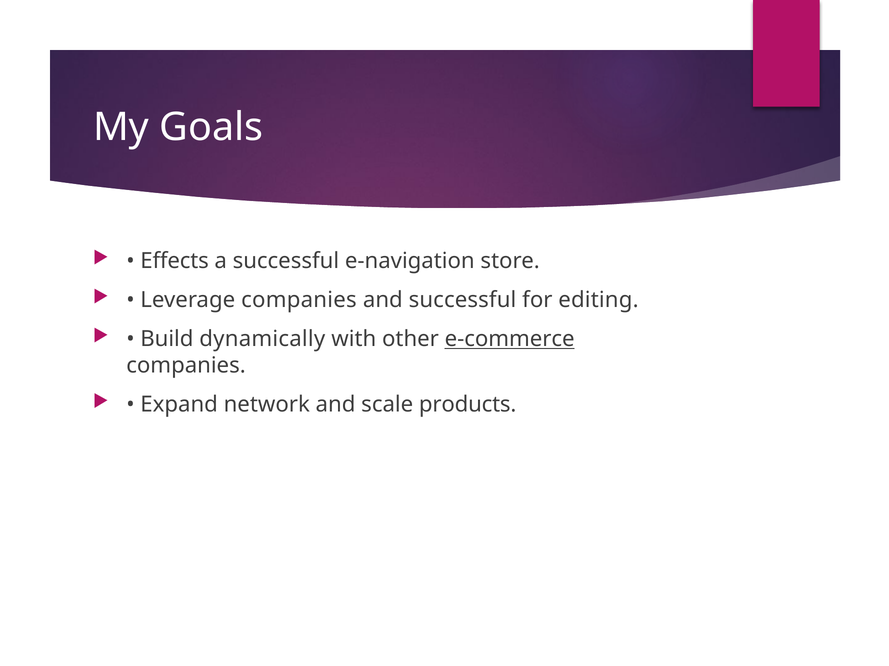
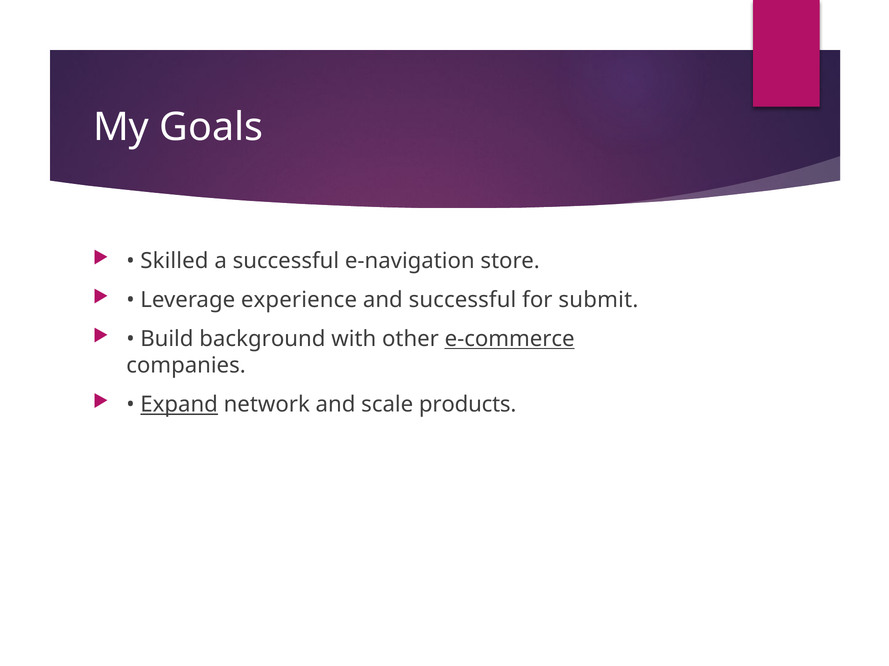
Effects: Effects -> Skilled (174, 261)
Leverage companies: companies -> experience (299, 300)
editing: editing -> submit (598, 300)
dynamically: dynamically -> background (262, 339)
Expand underline: none -> present (179, 405)
